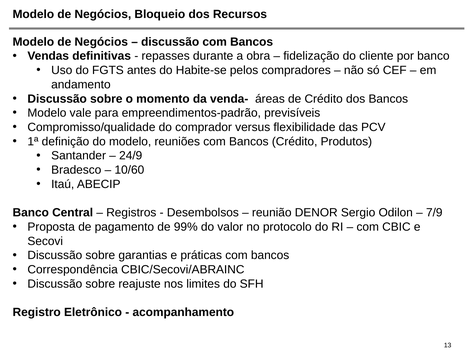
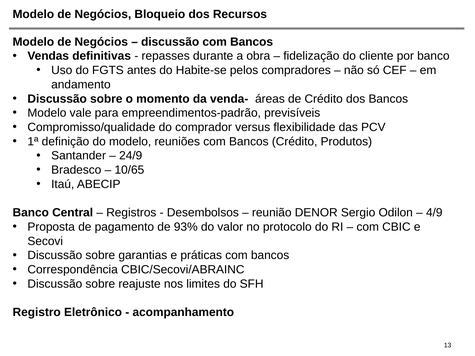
10/60: 10/60 -> 10/65 (129, 170)
7/9: 7/9 -> 4/9 (434, 213)
99%: 99% -> 93% (186, 227)
